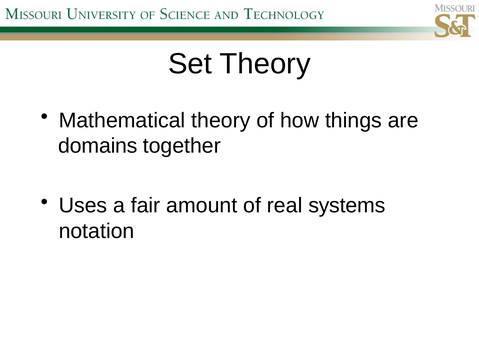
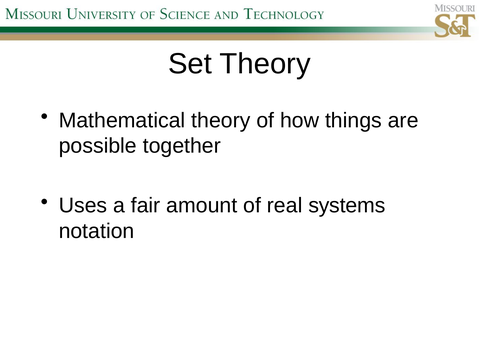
domains: domains -> possible (98, 146)
